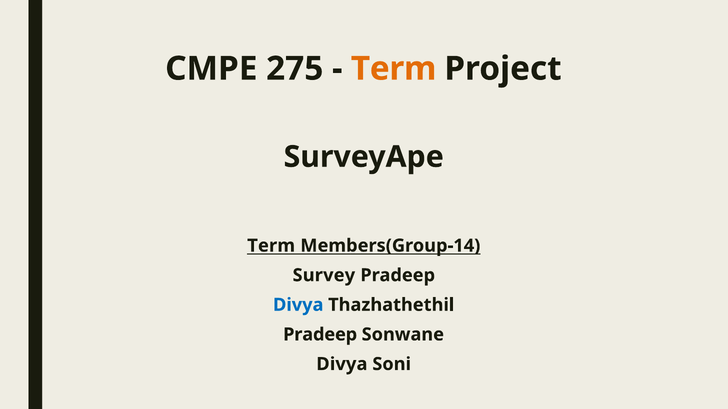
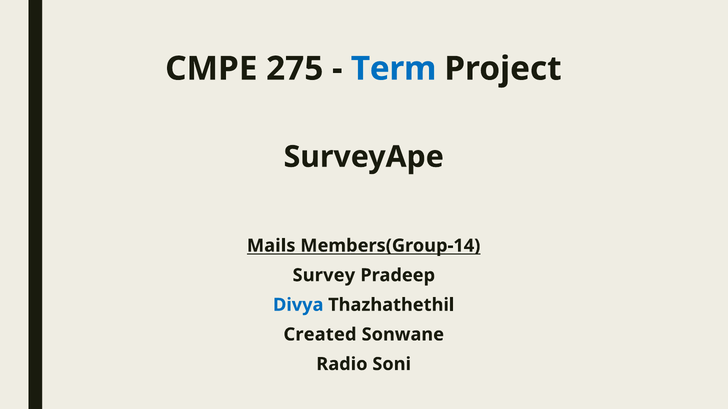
Term colour: orange -> blue (394, 69)
Term: Term -> Mails (271, 246)
Pradeep: Pradeep -> Created (320, 335)
Divya: Divya -> Radio (342, 364)
